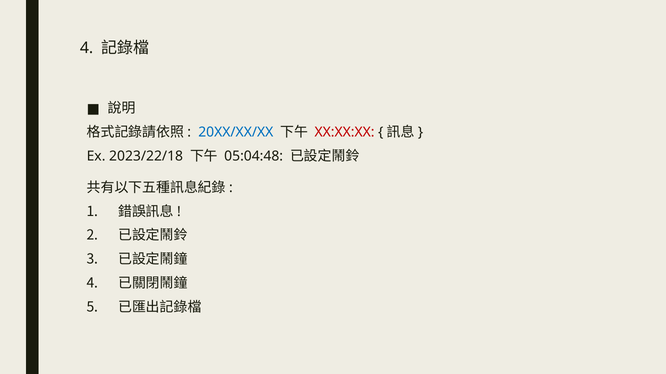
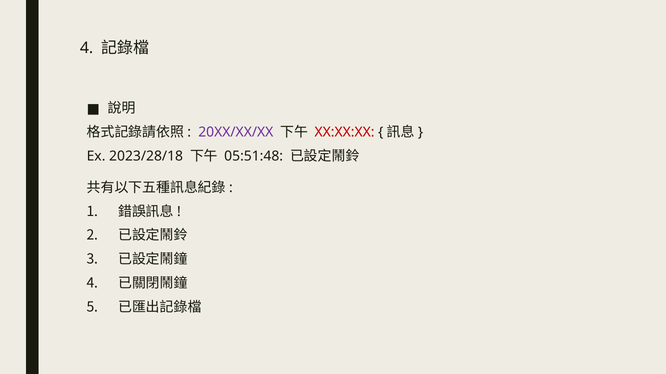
20XX/XX/XX colour: blue -> purple (236, 132)
2023/22/18: 2023/22/18 -> 2023/28/18 (146, 156)
05:04:48: 05:04:48 -> 05:51:48 (254, 156)
